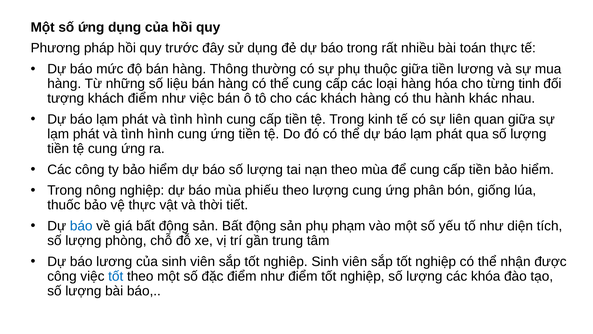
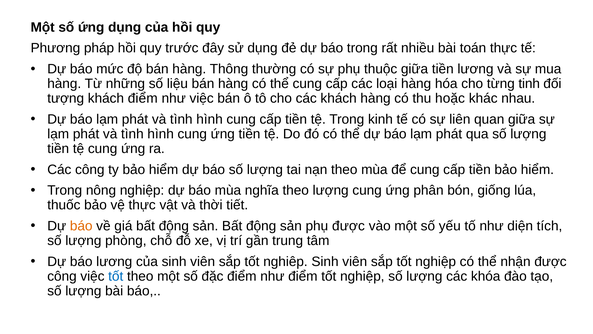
hành: hành -> hoặc (450, 98)
phiếu: phiếu -> nghĩa (262, 190)
báo colour: blue -> orange (81, 226)
phụ phạm: phạm -> được (348, 226)
